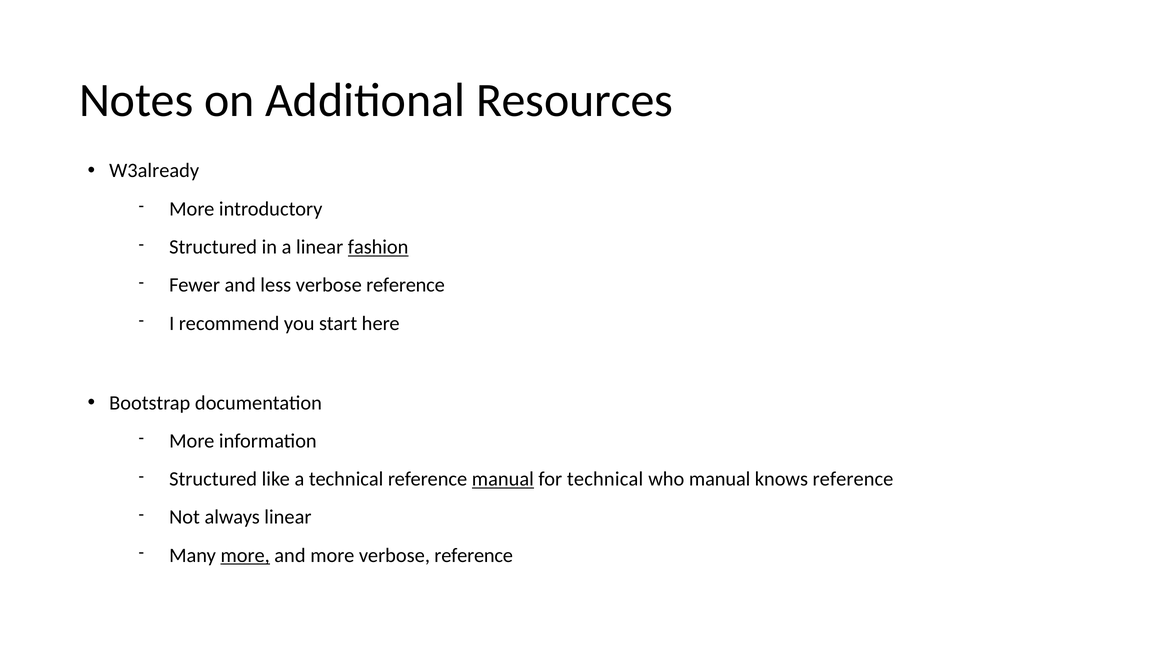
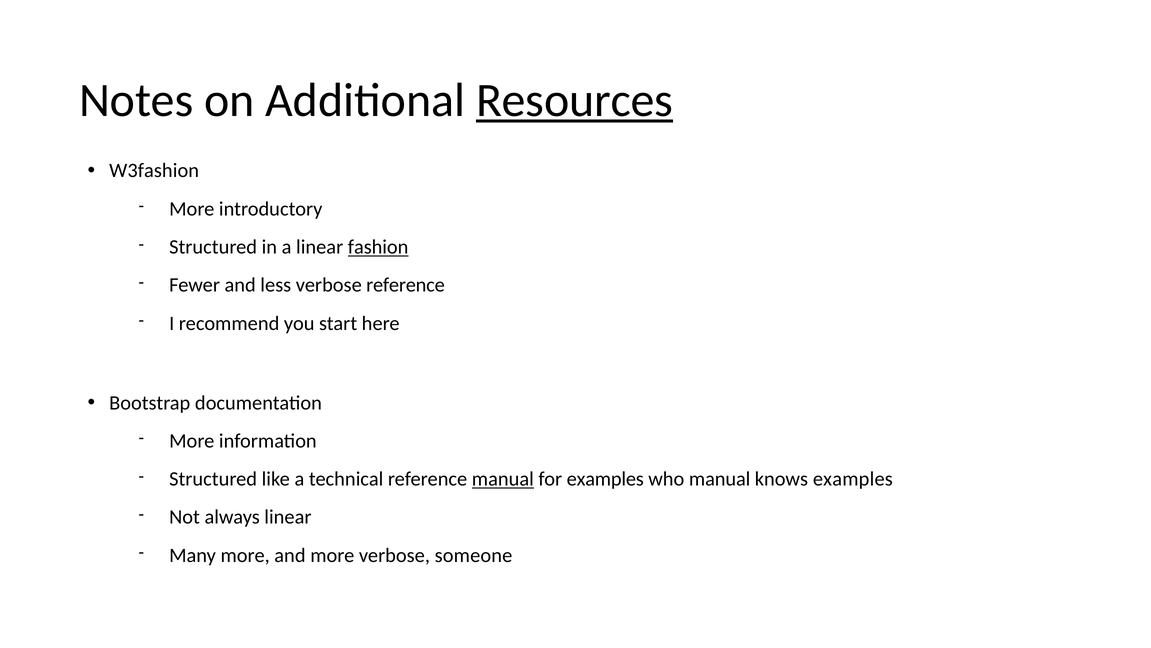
Resources underline: none -> present (575, 100)
W3already: W3already -> W3fashion (154, 170)
for technical: technical -> examples (605, 479)
knows reference: reference -> examples (853, 479)
more underline: present -> none (245, 555)
more verbose reference: reference -> someone (473, 555)
